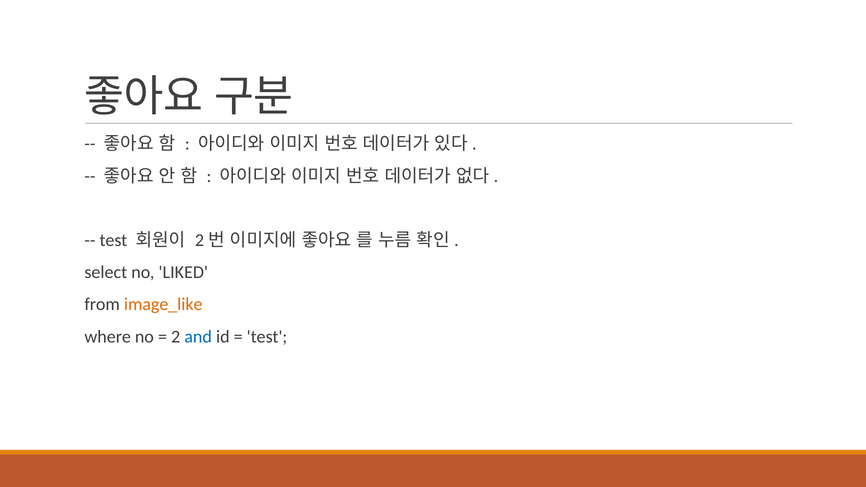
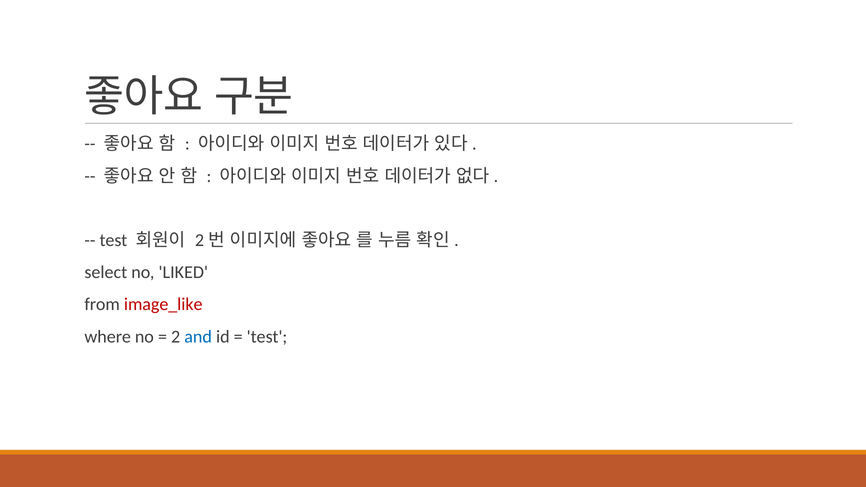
image_like colour: orange -> red (163, 305)
